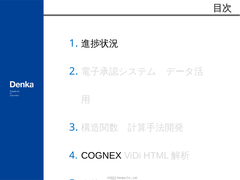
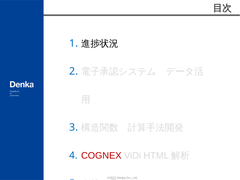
COGNEX colour: black -> red (101, 156)
